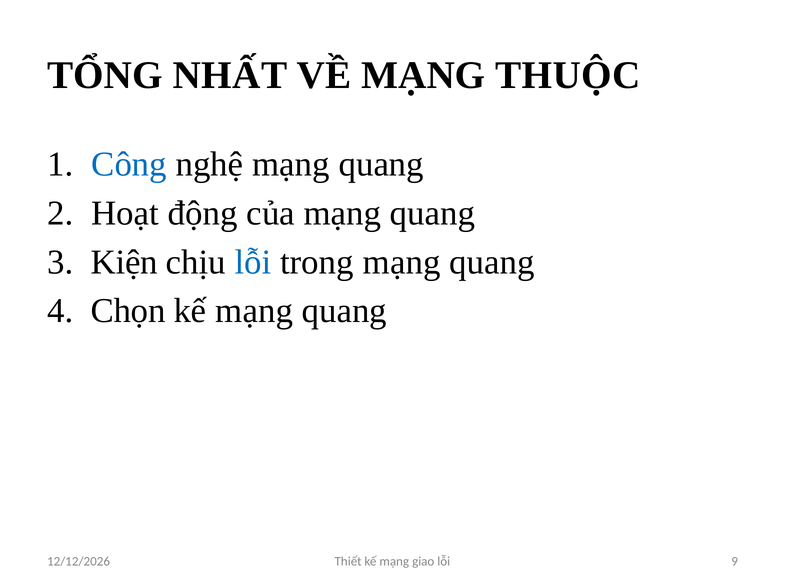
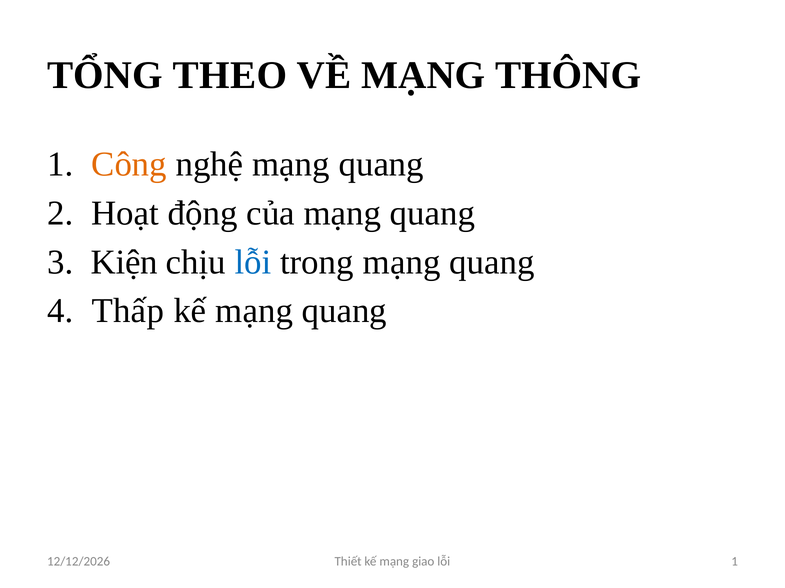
NHẤT: NHẤT -> THEO (230, 75)
THUỘC: THUỘC -> THÔNG (568, 75)
Công colour: blue -> orange (129, 165)
Chọn: Chọn -> Thấp (128, 311)
lỗi 9: 9 -> 1 (735, 562)
